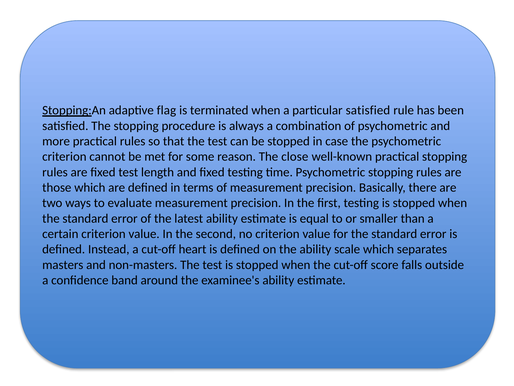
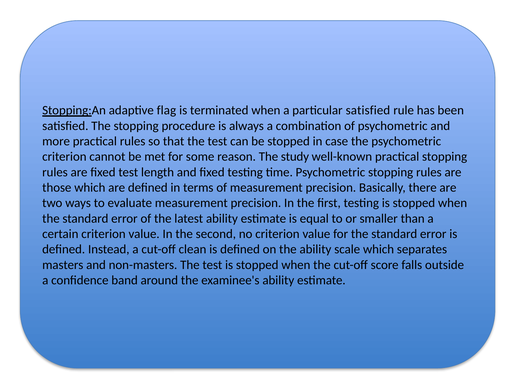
close: close -> study (295, 156)
heart: heart -> clean (192, 249)
